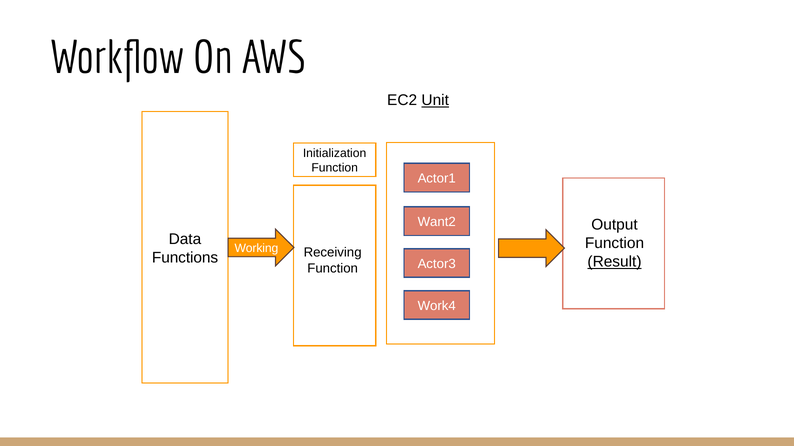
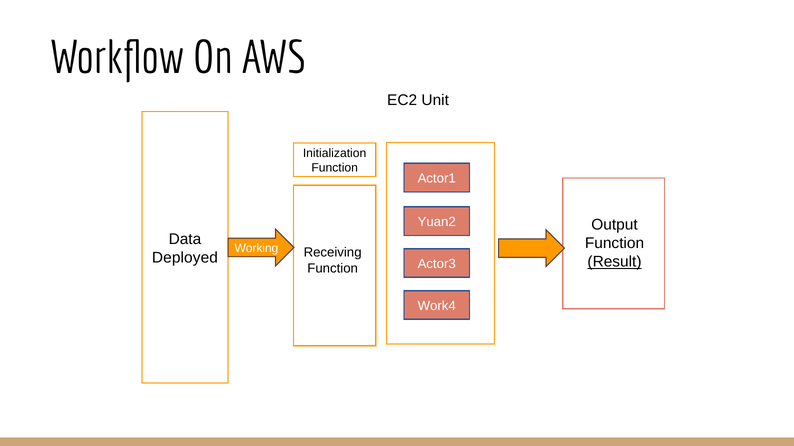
Unit underline: present -> none (435, 100)
Want2: Want2 -> Yuan2 (437, 222)
Functions: Functions -> Deployed (185, 258)
